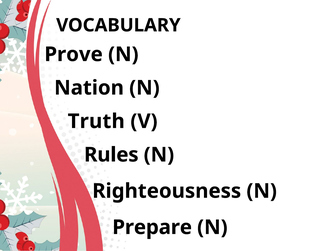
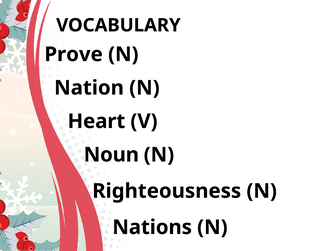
Truth: Truth -> Heart (96, 121)
Rules: Rules -> Noun (111, 154)
Prepare: Prepare -> Nations (152, 227)
